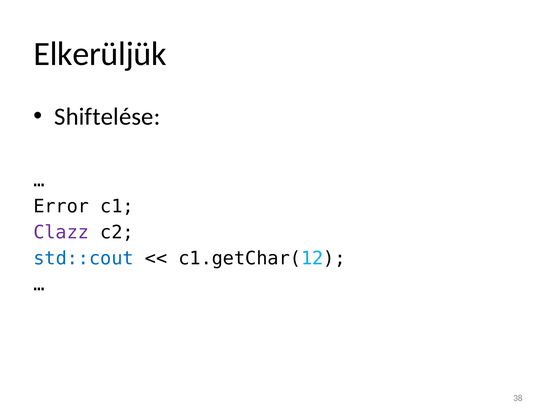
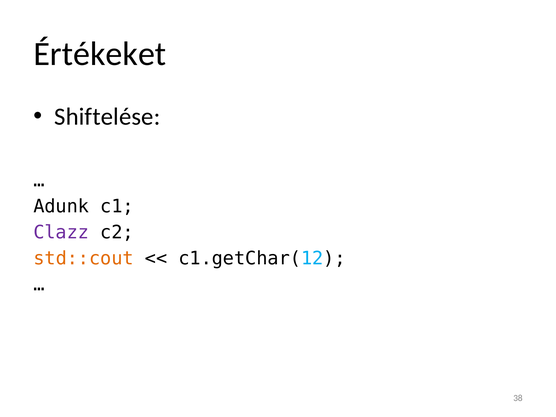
Elkerüljük: Elkerüljük -> Értékeket (100, 54)
Error: Error -> Adunk (61, 206)
std::cout colour: blue -> orange (84, 258)
